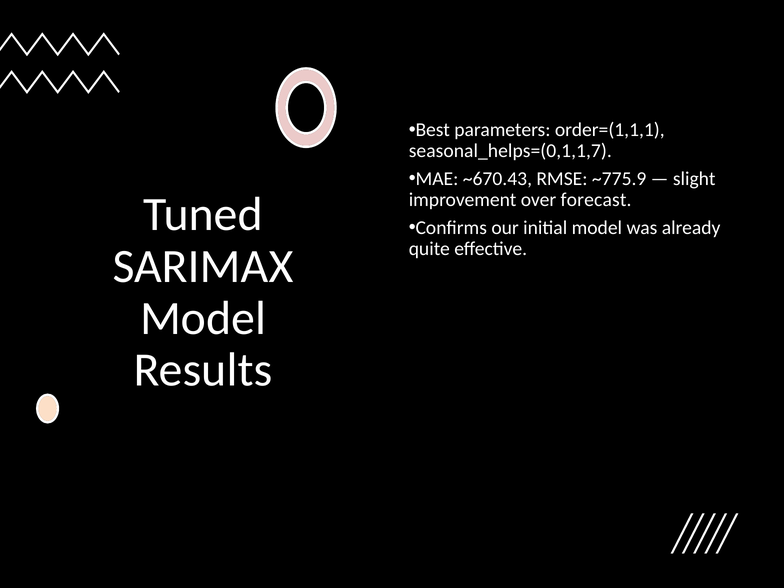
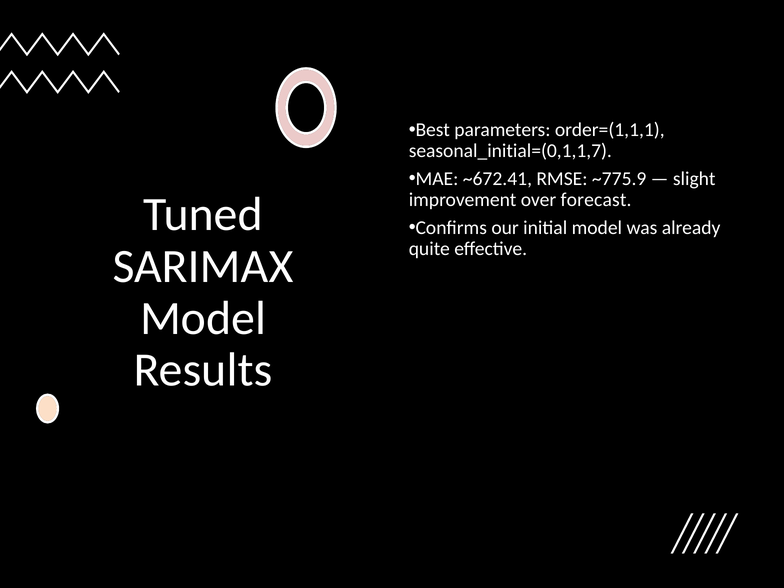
seasonal_helps=(0,1,1,7: seasonal_helps=(0,1,1,7 -> seasonal_initial=(0,1,1,7 (510, 151)
~670.43: ~670.43 -> ~672.41 (497, 179)
